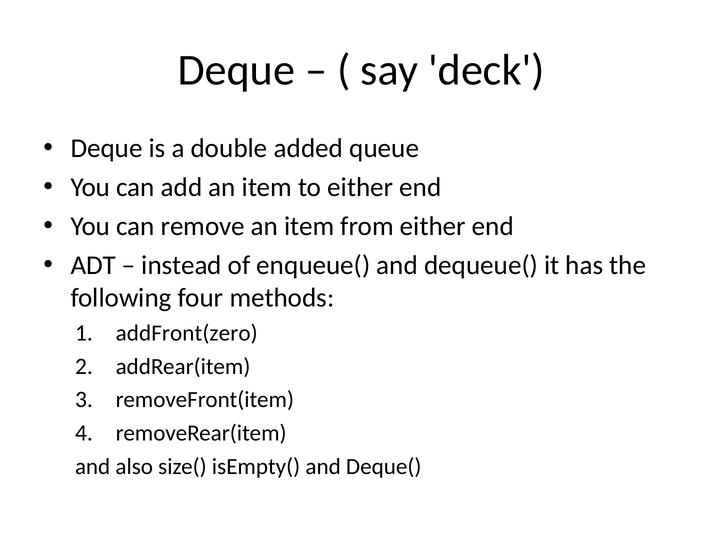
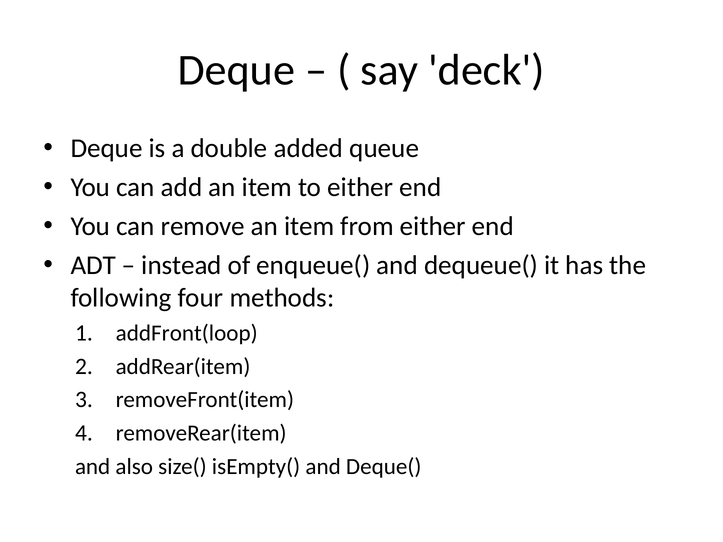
addFront(zero: addFront(zero -> addFront(loop (187, 333)
